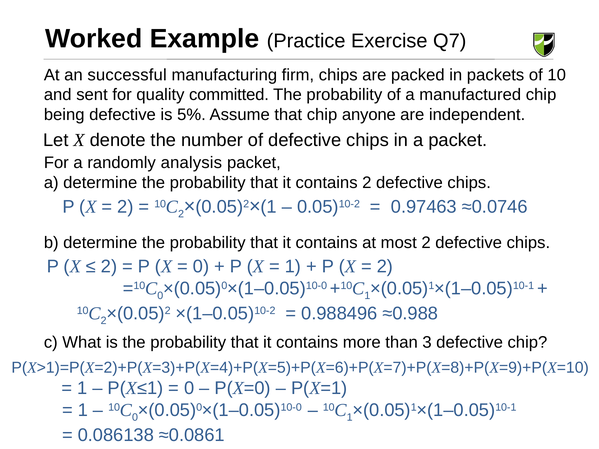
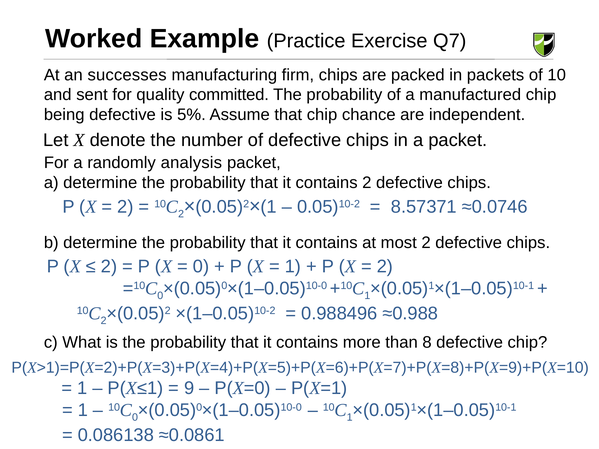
successful: successful -> successes (127, 75)
anyone: anyone -> chance (369, 115)
0.97463: 0.97463 -> 8.57371 (424, 207)
3: 3 -> 8 (427, 343)
0: 0 -> 9 (189, 388)
